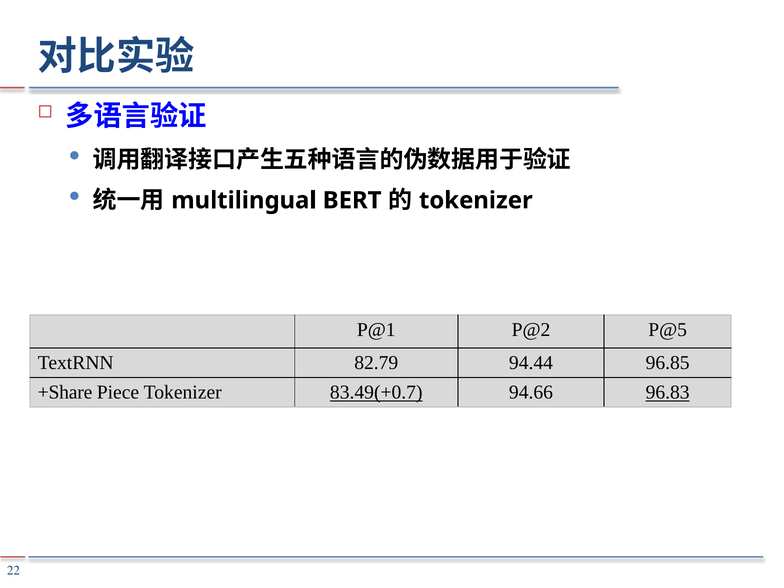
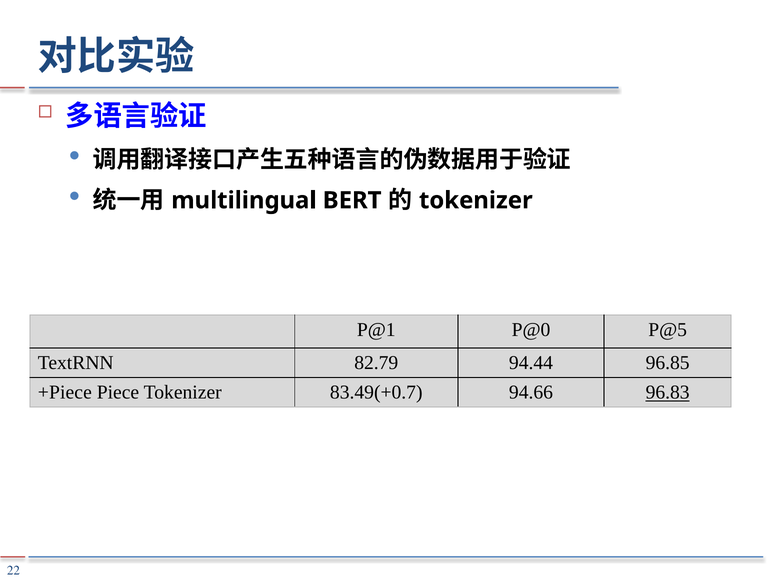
P@2: P@2 -> P@0 (531, 330)
+Share: +Share -> +Piece (65, 393)
83.49(+0.7 underline: present -> none (376, 393)
